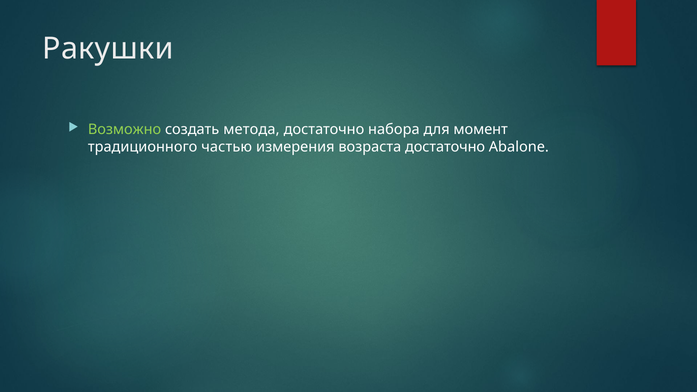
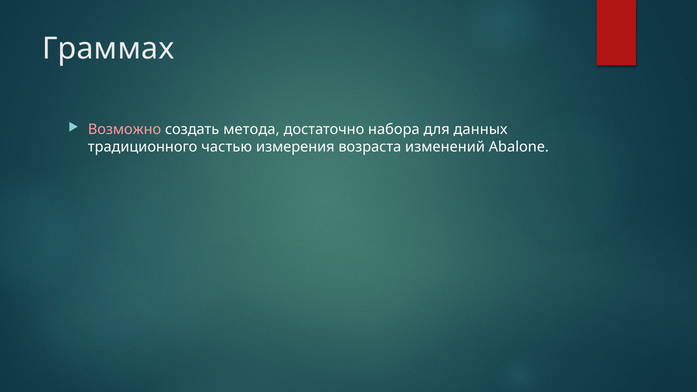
Ракушки: Ракушки -> Граммах (108, 49)
Возможно colour: light green -> pink (125, 130)
момент: момент -> данных (481, 130)
возраста достаточно: достаточно -> изменений (445, 147)
